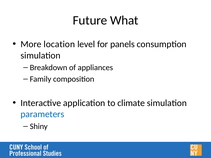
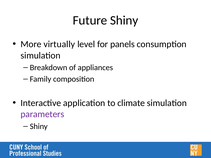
Future What: What -> Shiny (124, 20)
location: location -> virtually (59, 44)
parameters colour: blue -> purple (42, 114)
